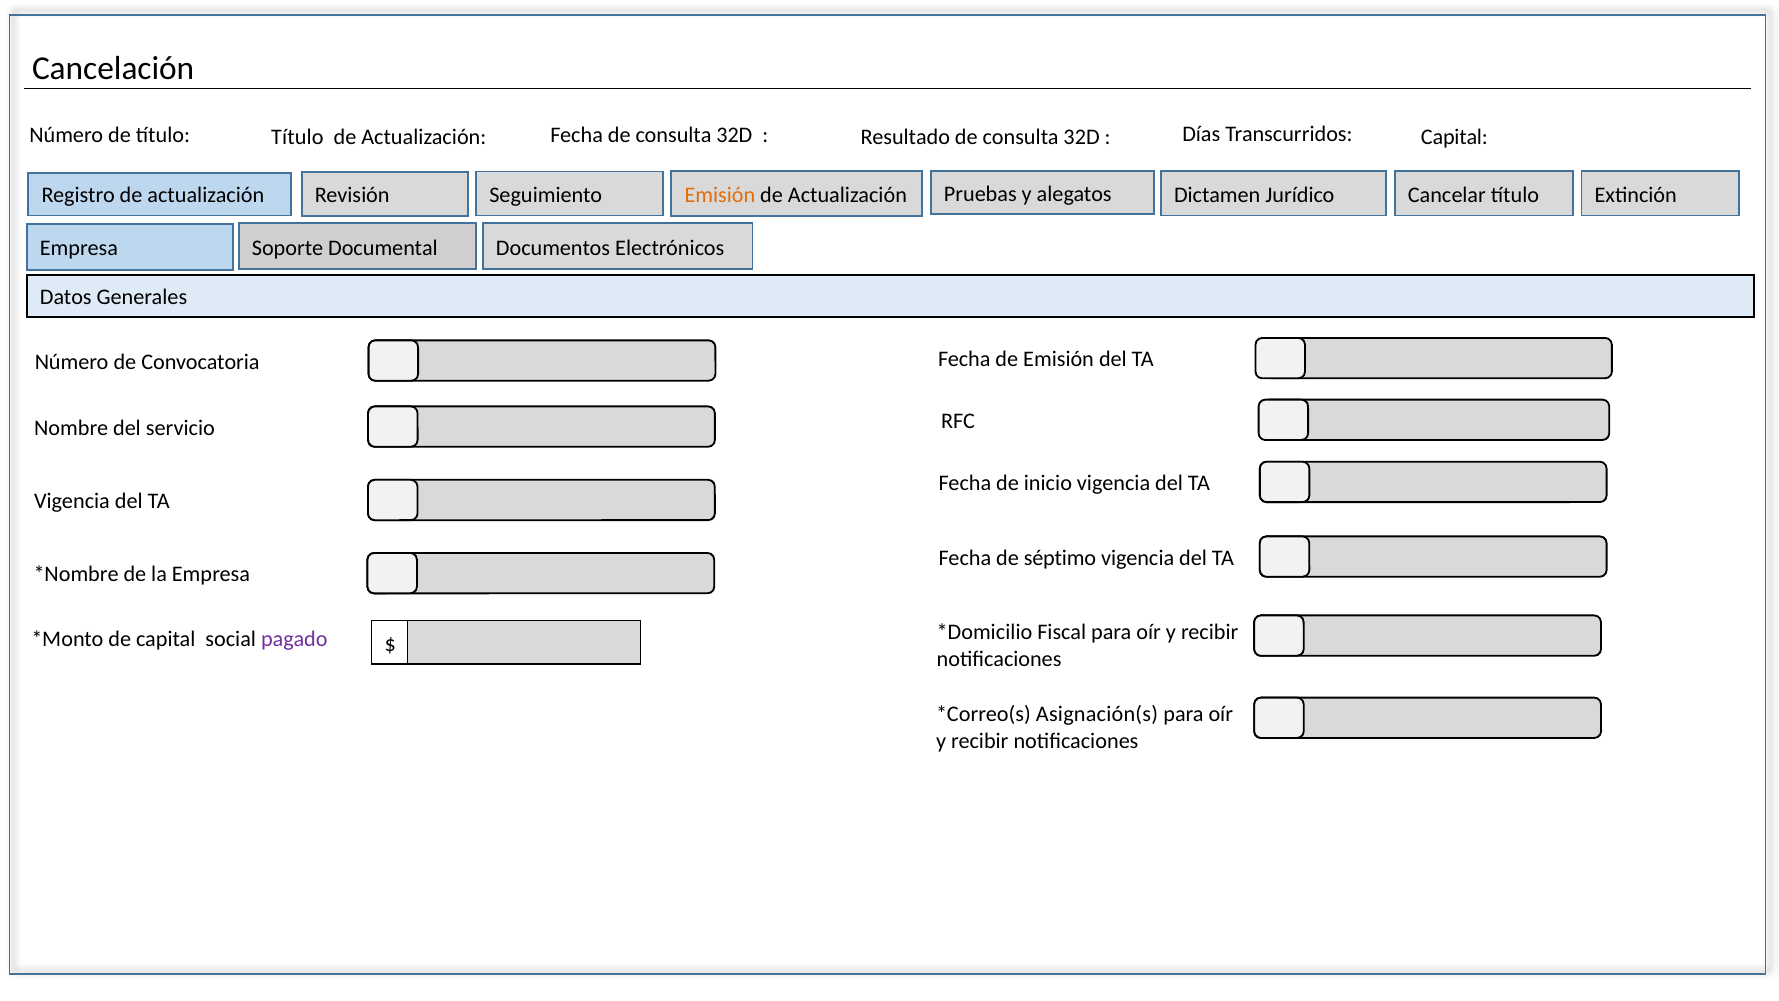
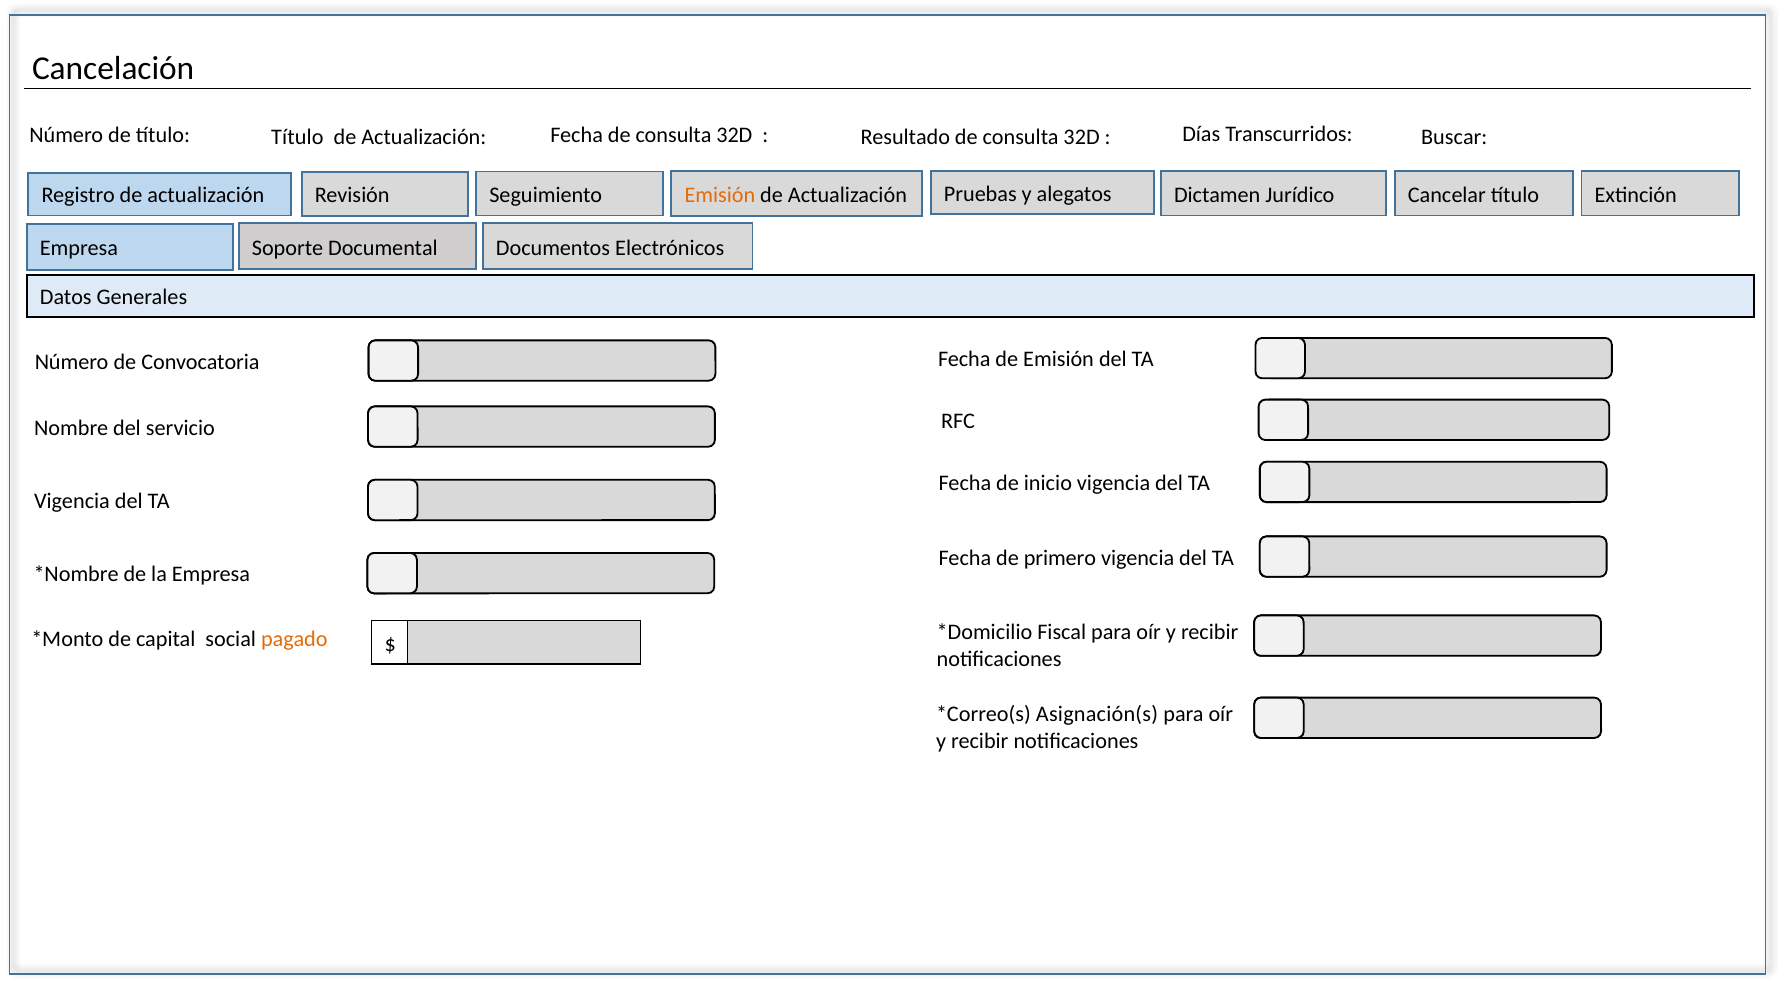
Actualización Capital: Capital -> Buscar (1454, 137)
séptimo: séptimo -> primero (1060, 558)
pagado colour: purple -> orange (294, 639)
